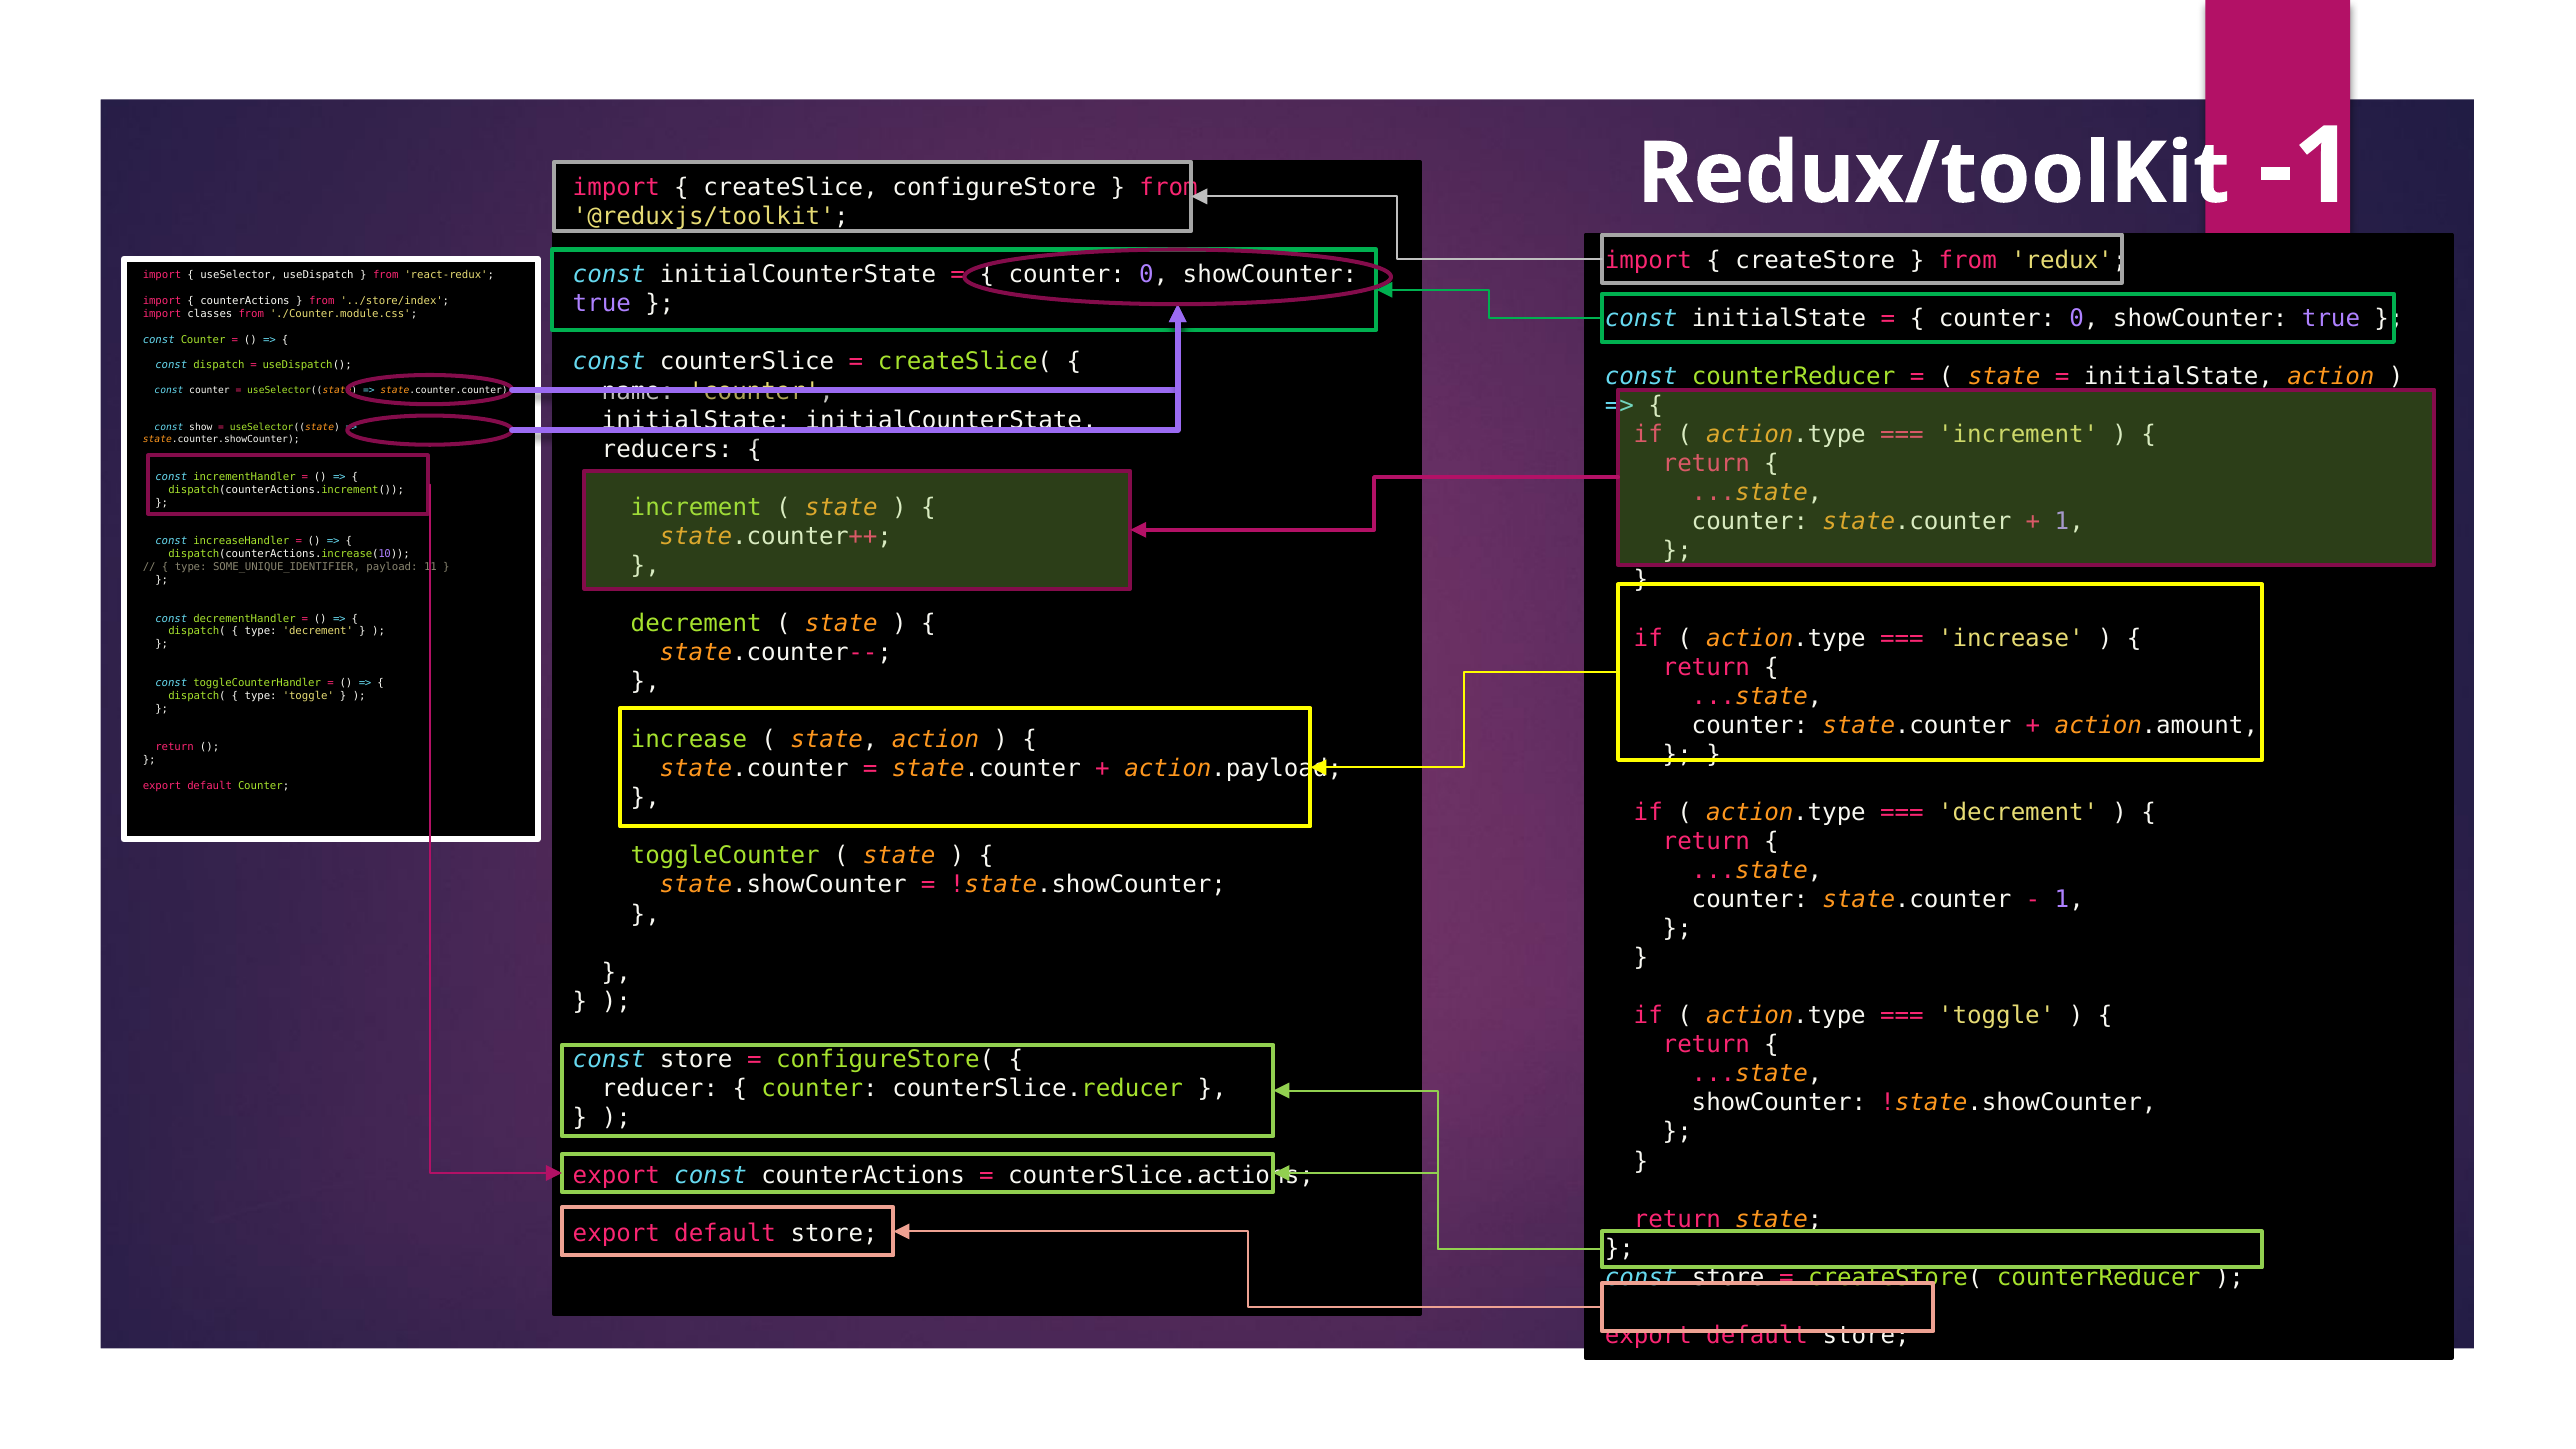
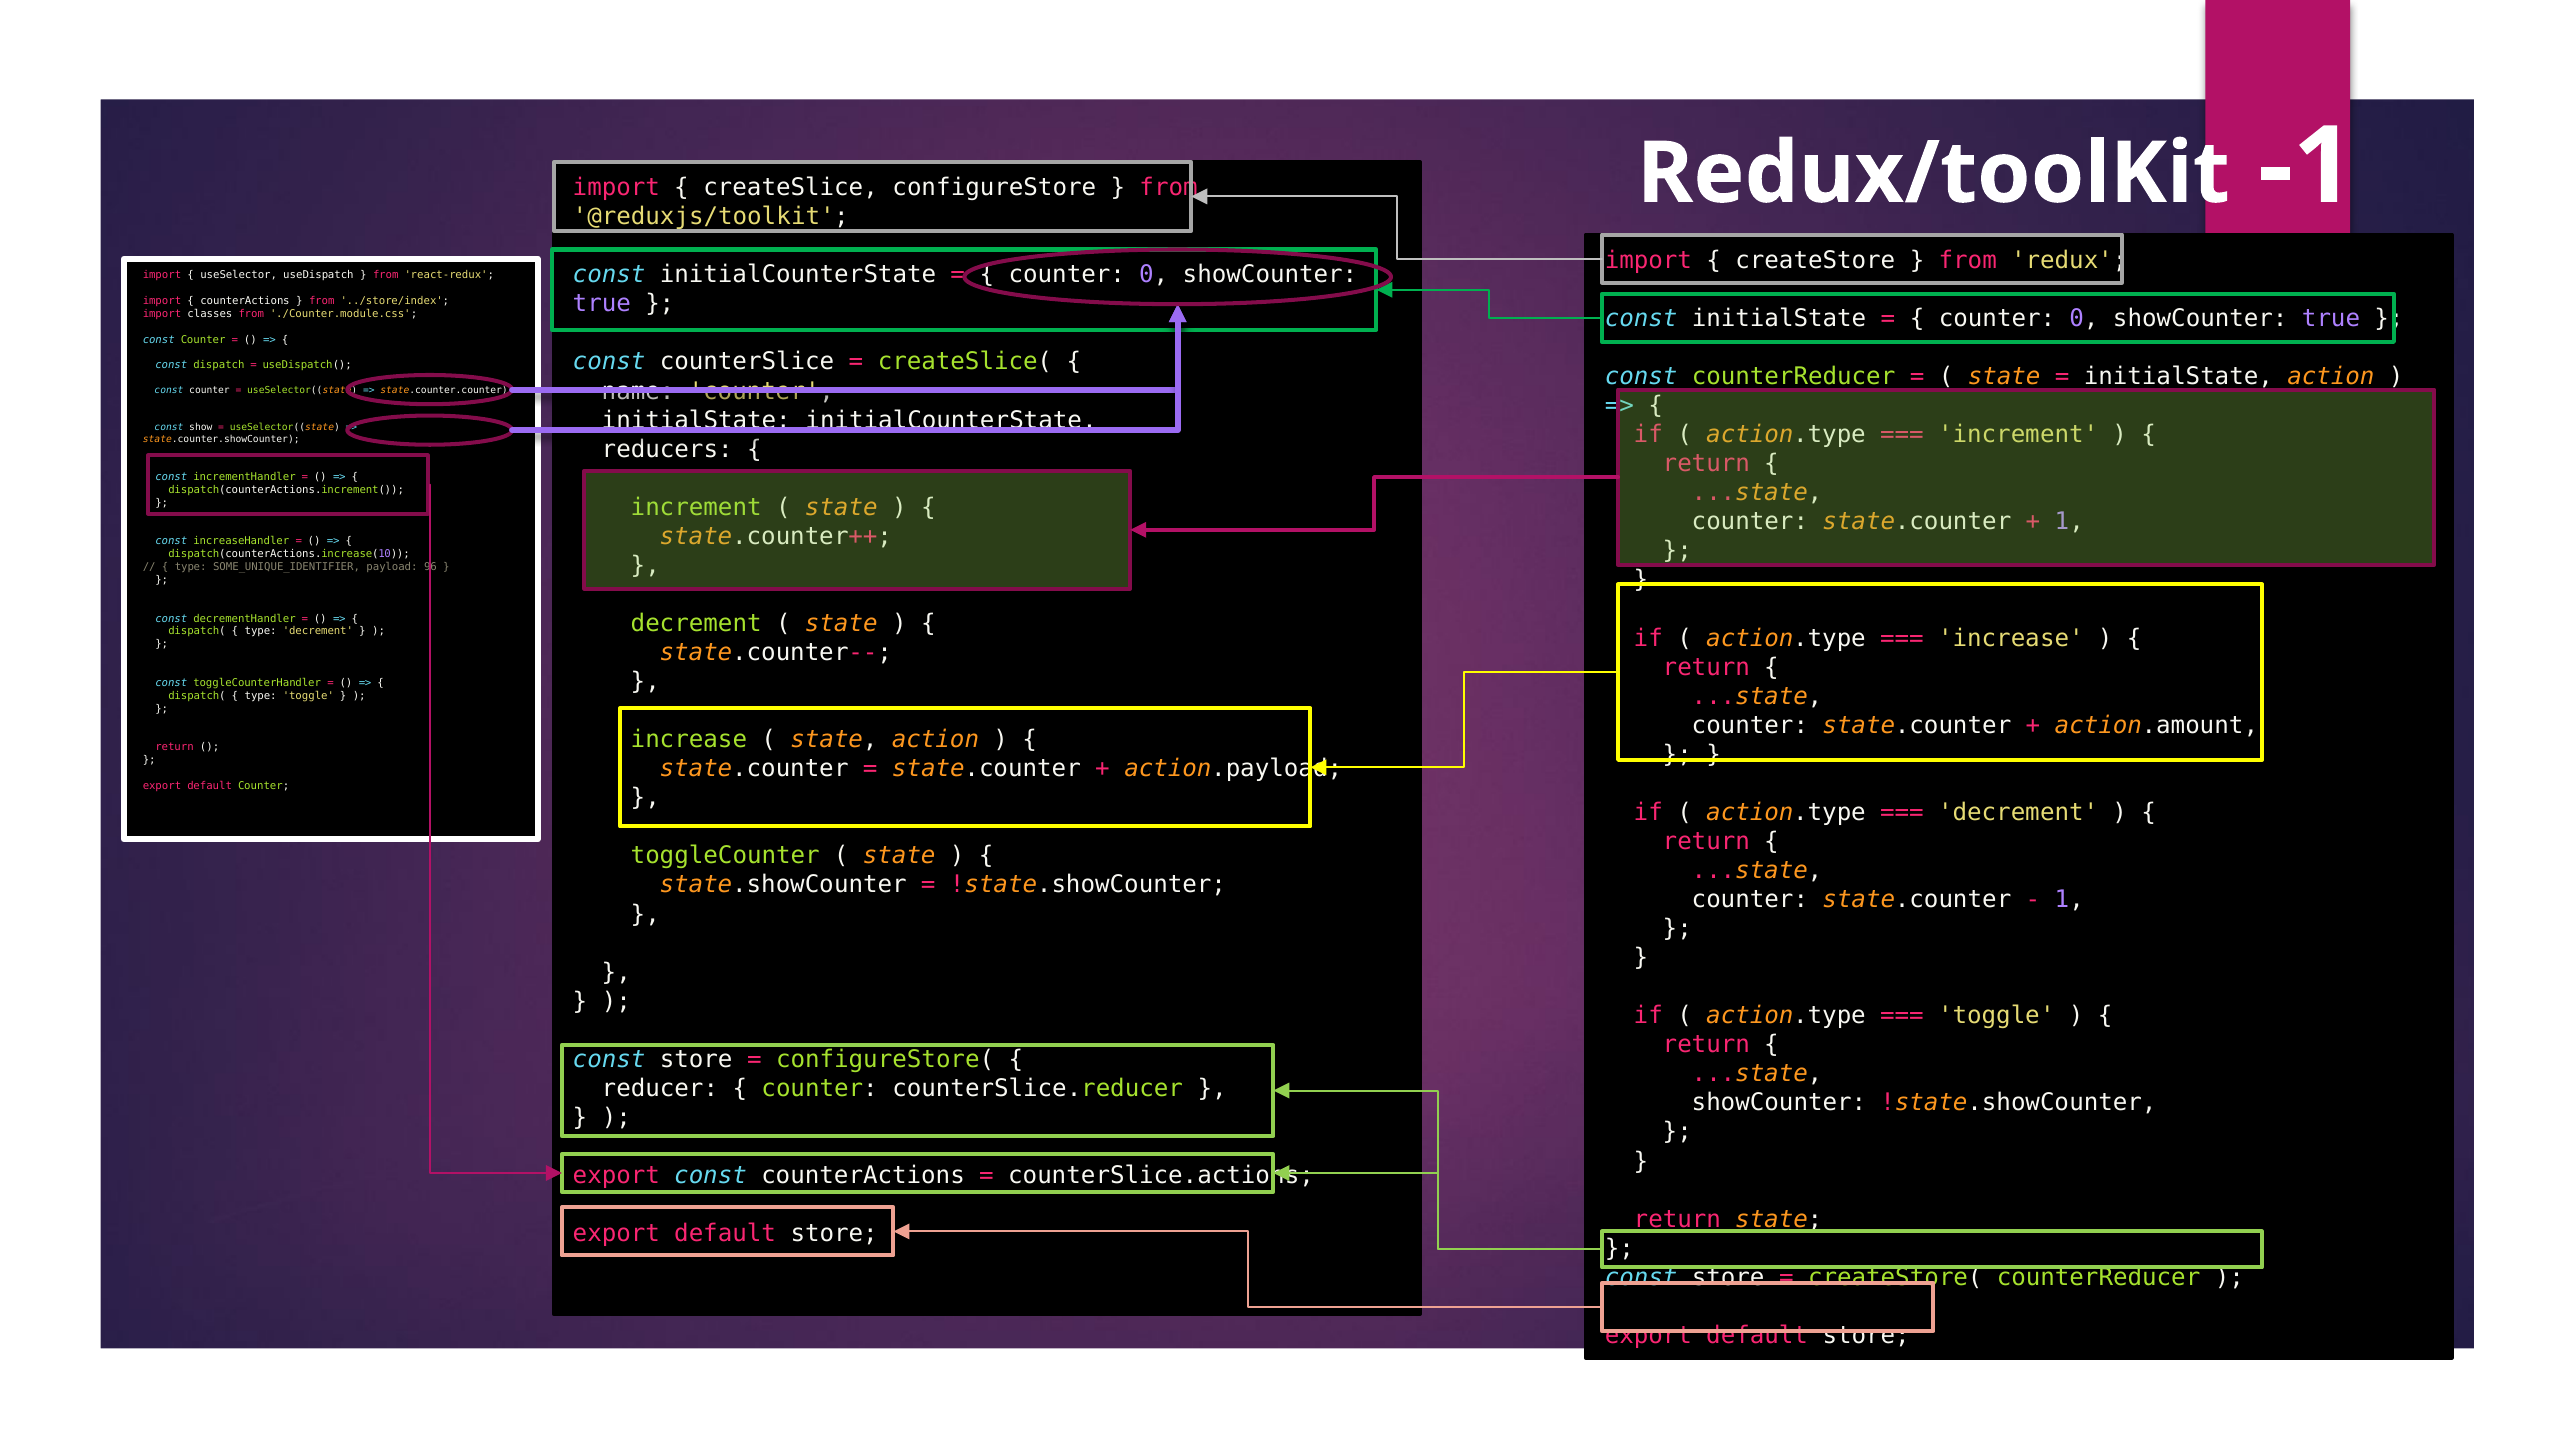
11: 11 -> 96 (430, 567)
